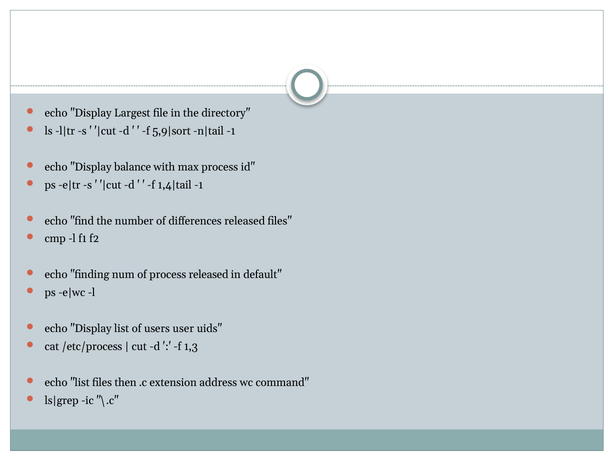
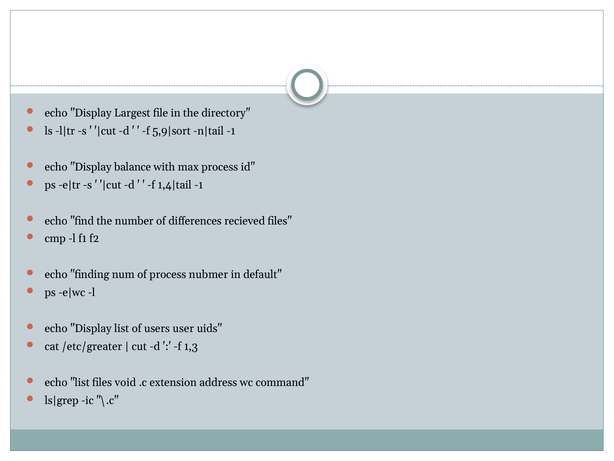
differences released: released -> recieved (245, 221)
process released: released -> nubmer (208, 274)
/etc/process: /etc/process -> /etc/greater (92, 346)
then: then -> void (125, 382)
